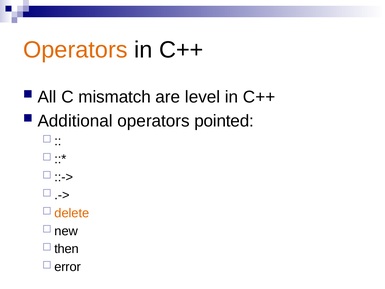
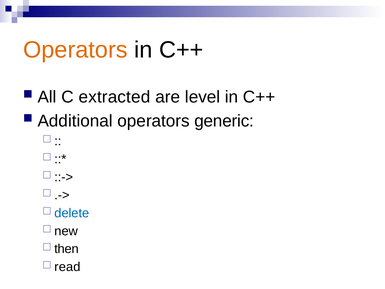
mismatch: mismatch -> extracted (114, 97)
pointed: pointed -> generic (224, 121)
delete colour: orange -> blue (72, 213)
error: error -> read (67, 267)
